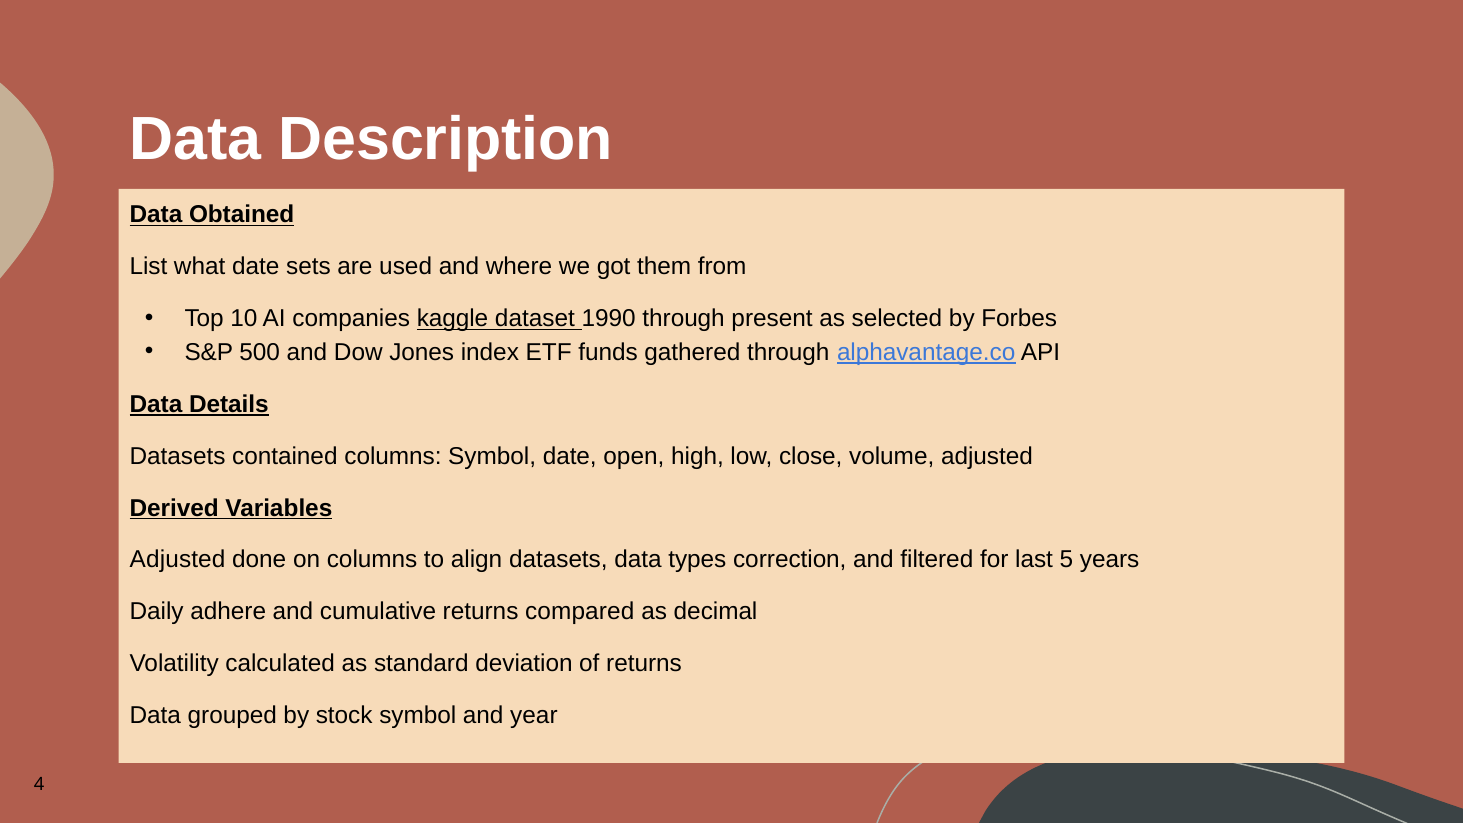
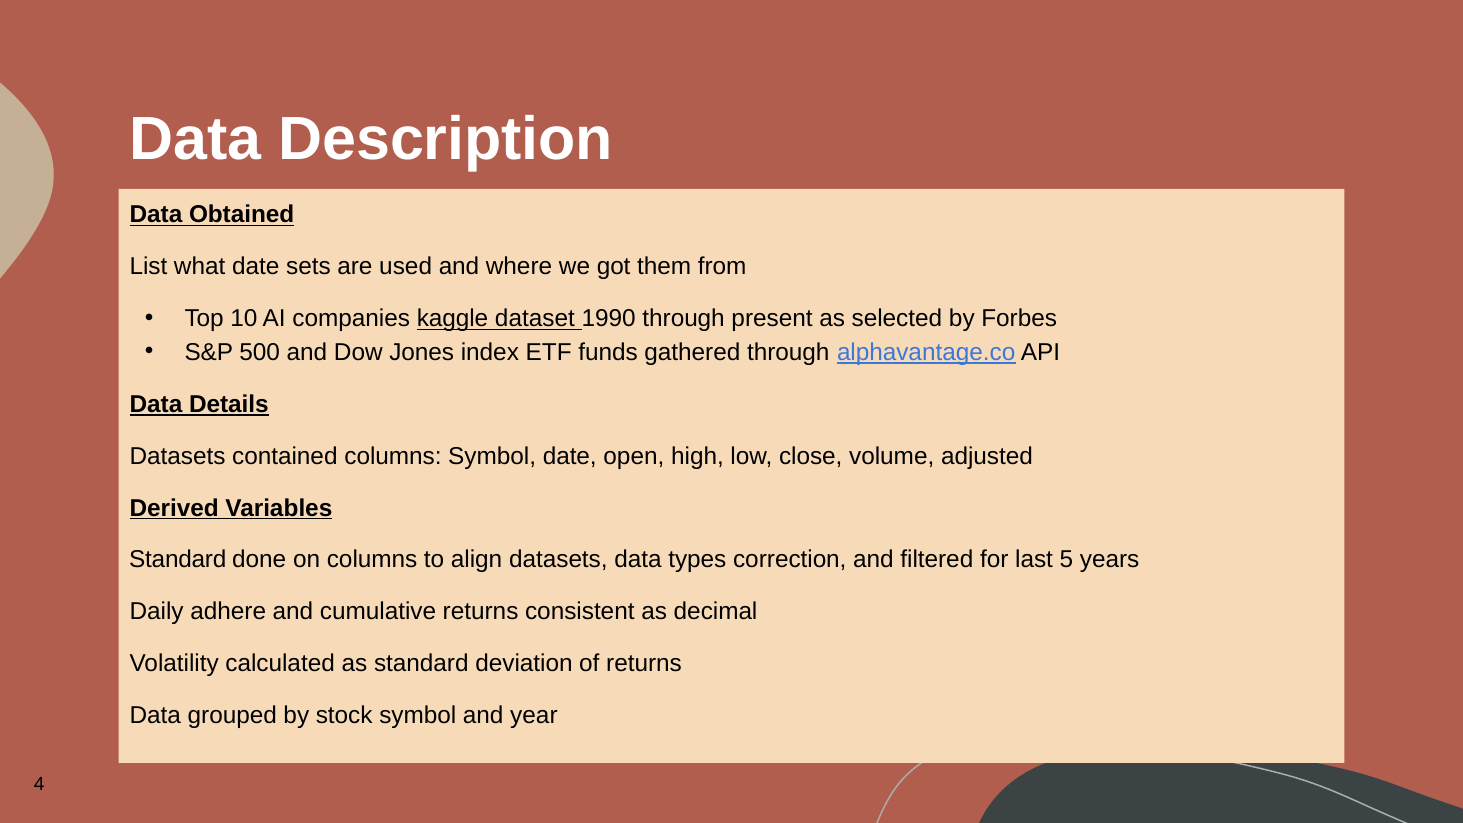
Adjusted: Adjusted -> Standard (178, 560)
compared: compared -> consistent (580, 612)
